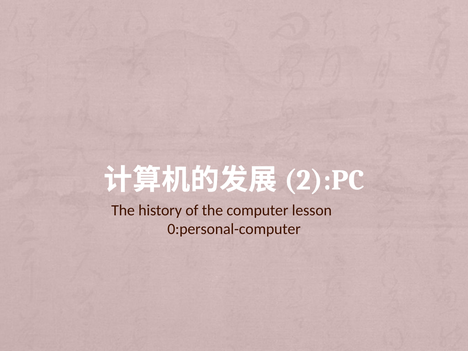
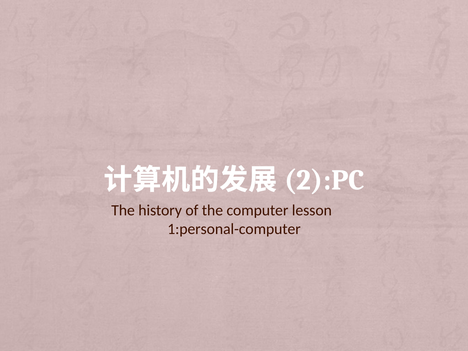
0:personal-computer: 0:personal-computer -> 1:personal-computer (234, 229)
